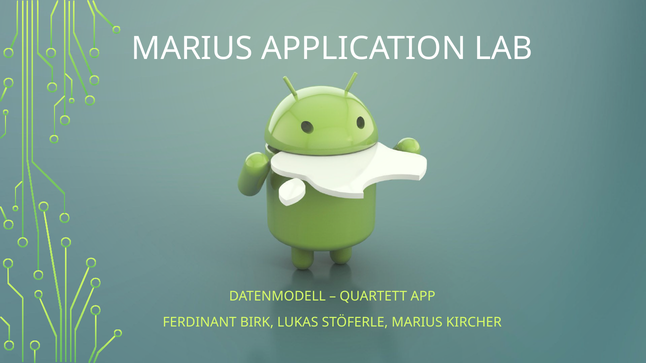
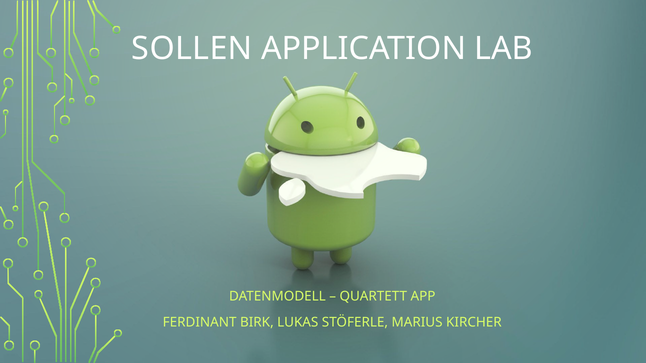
MARIUS: MARIUS -> SOLLEN (192, 49)
